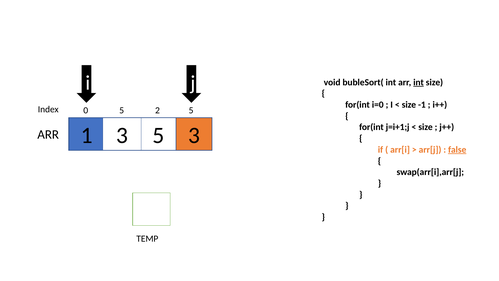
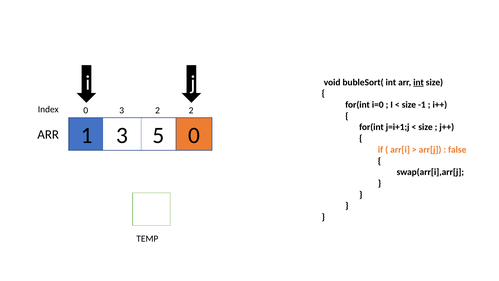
0 5: 5 -> 3 (122, 110)
2 5: 5 -> 2 (191, 110)
5 3: 3 -> 0 (194, 135)
false underline: present -> none (457, 150)
